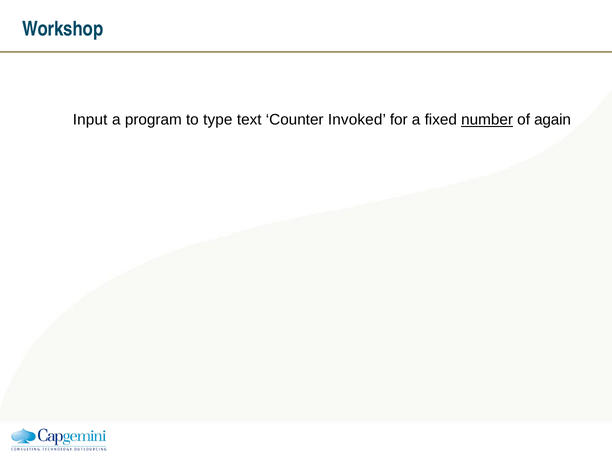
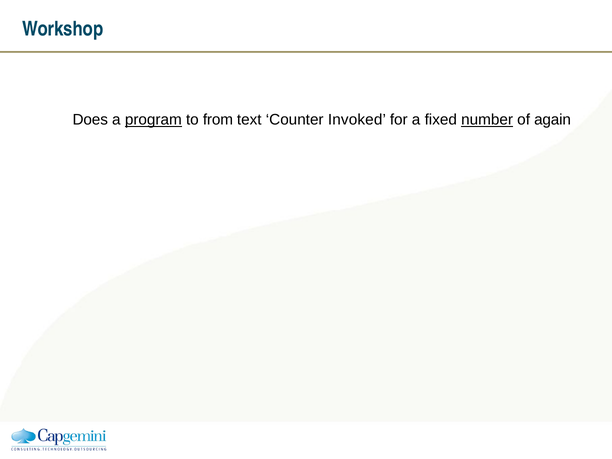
Input: Input -> Does (90, 120)
program underline: none -> present (153, 120)
type: type -> from (218, 120)
